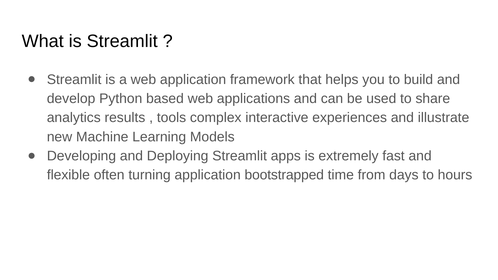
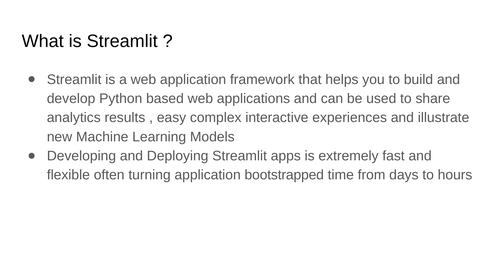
tools: tools -> easy (172, 118)
